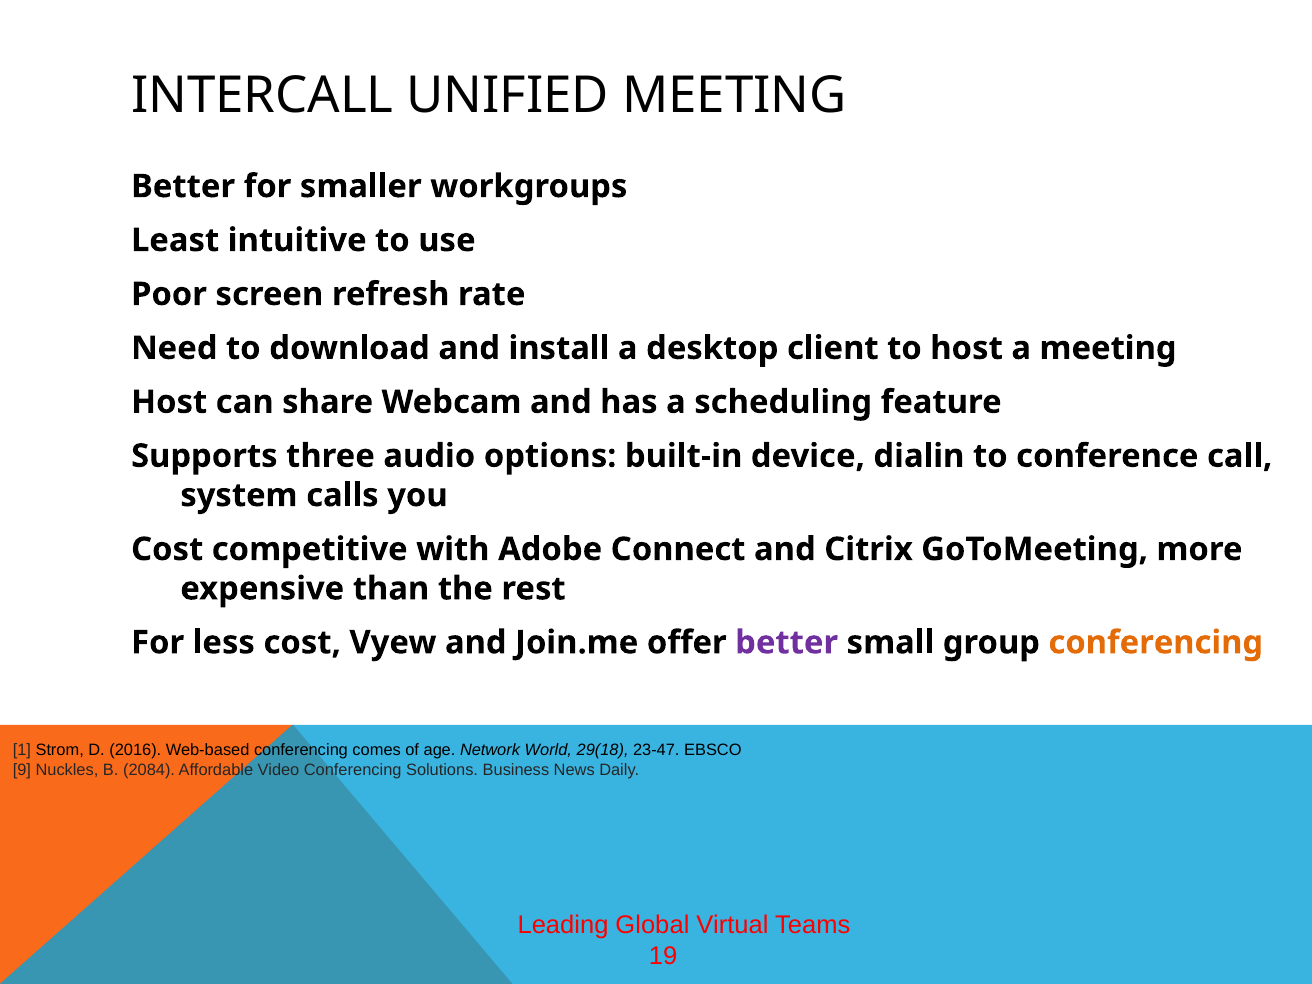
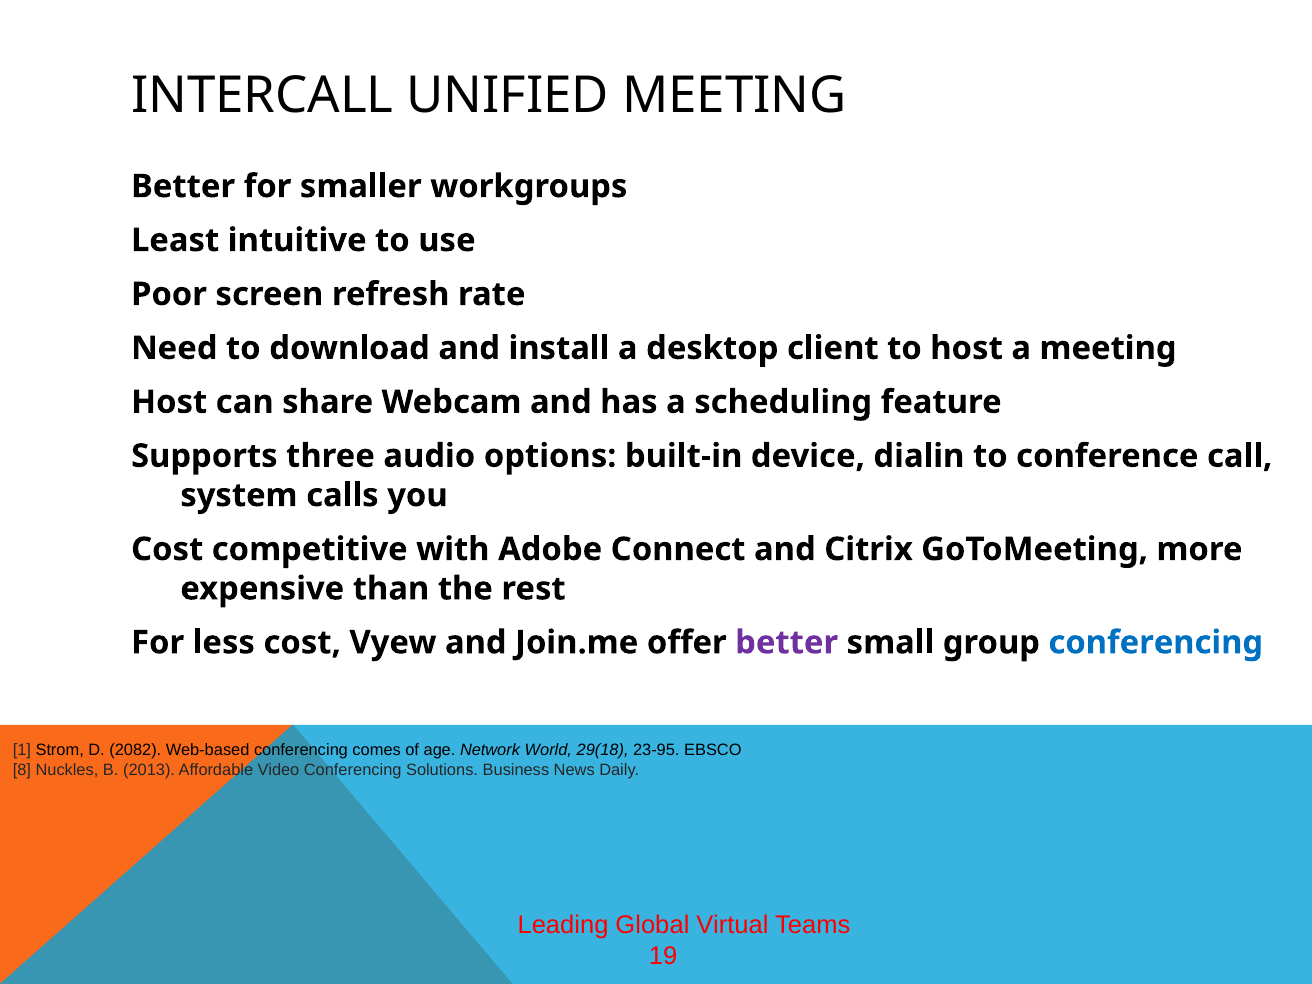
conferencing colour: orange -> blue (1156, 643)
2016: 2016 -> 2082 (135, 750)
23-47: 23-47 -> 23-95 (656, 750)
9: 9 -> 8 (22, 770)
2084: 2084 -> 2013 (149, 770)
